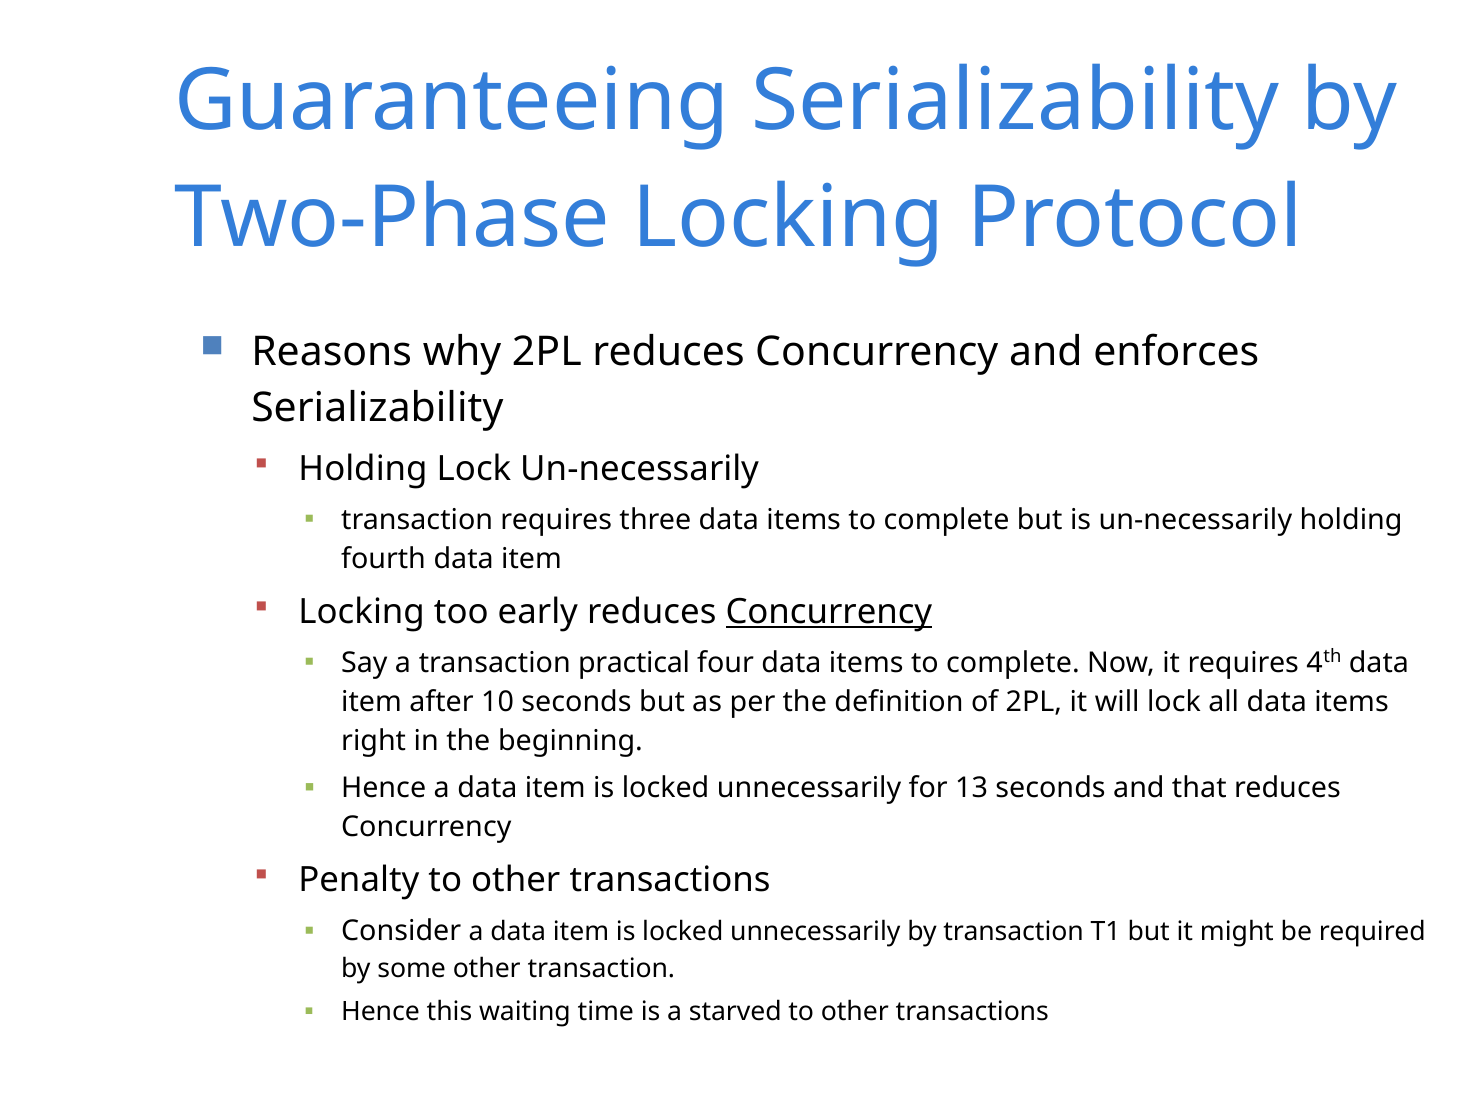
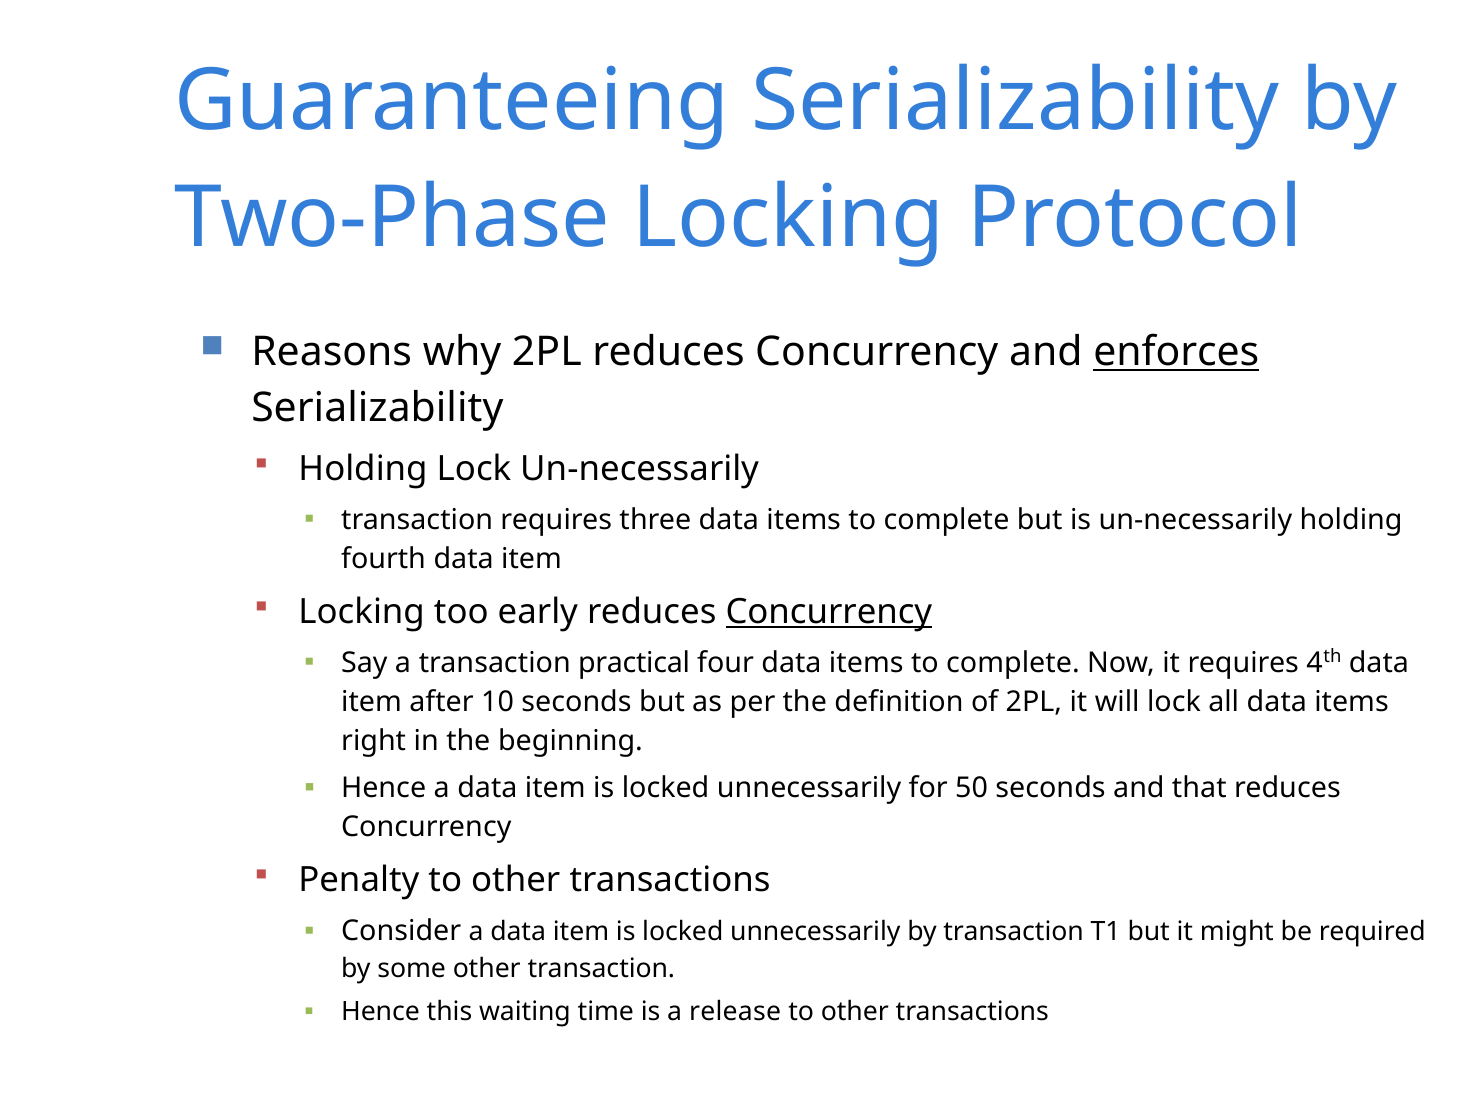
enforces underline: none -> present (1176, 352)
13: 13 -> 50 (972, 788)
starved: starved -> release (735, 1012)
